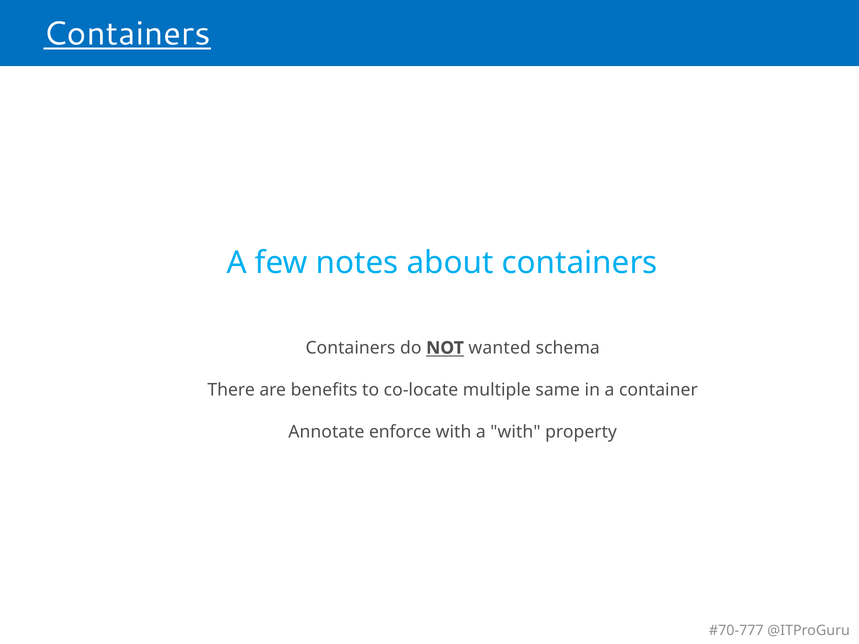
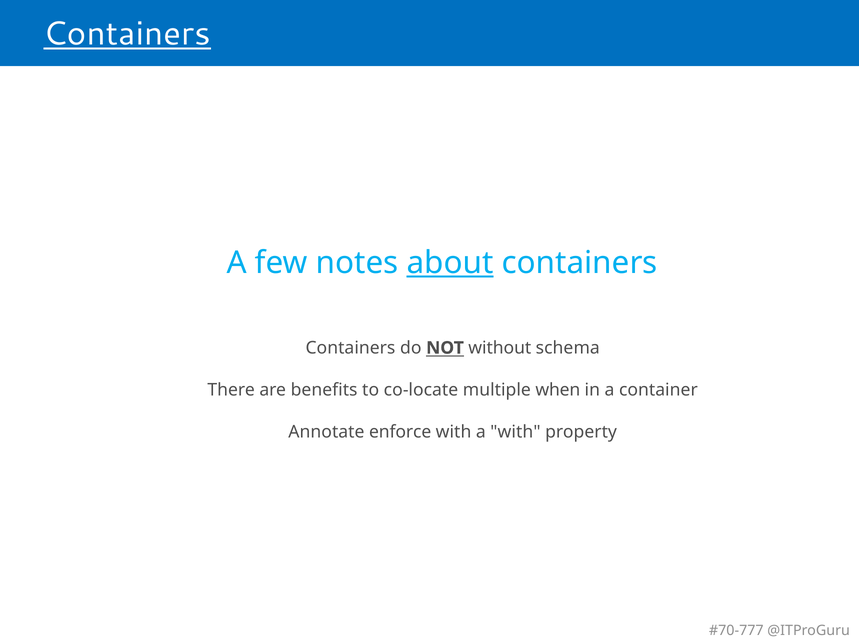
about underline: none -> present (450, 263)
wanted: wanted -> without (500, 348)
same: same -> when (558, 390)
